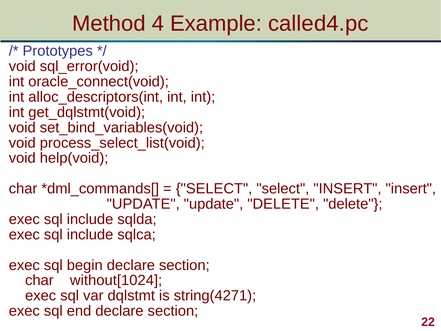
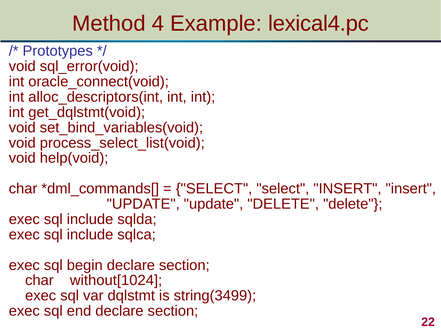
called4.pc: called4.pc -> lexical4.pc (318, 23)
string(4271: string(4271 -> string(3499 (215, 296)
